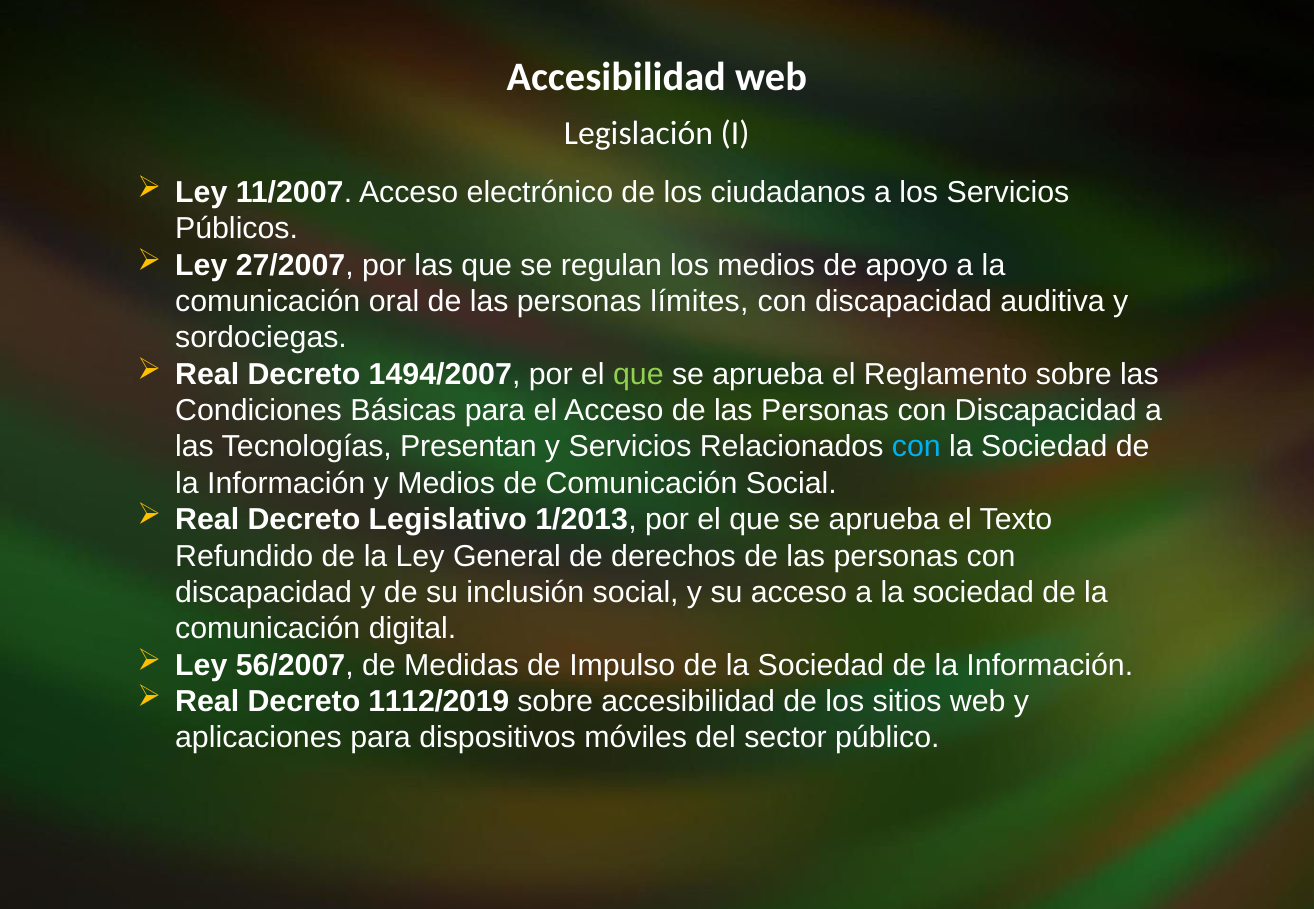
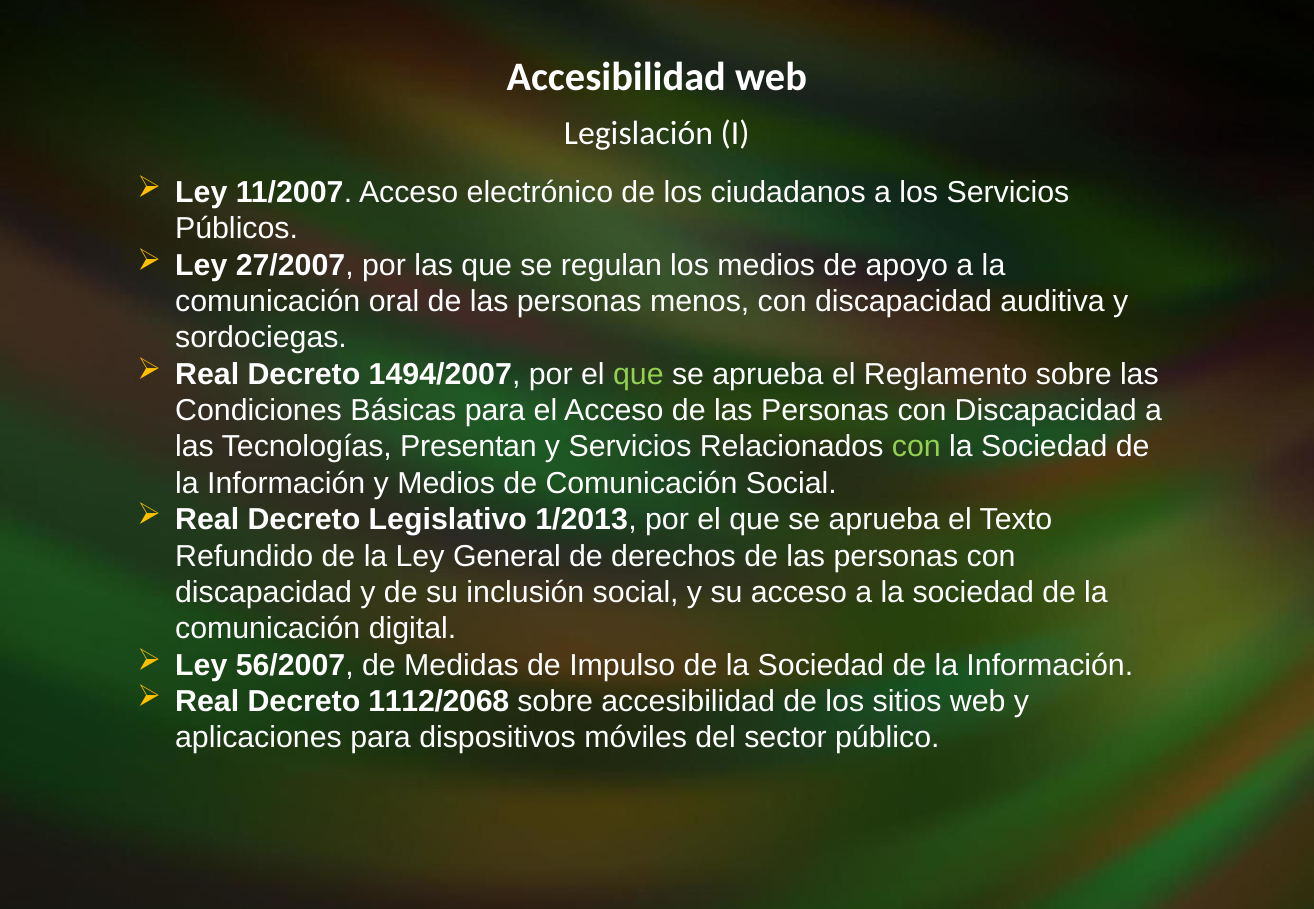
límites: límites -> menos (700, 302)
con colour: light blue -> light green (916, 447)
1112/2019: 1112/2019 -> 1112/2068 (439, 702)
